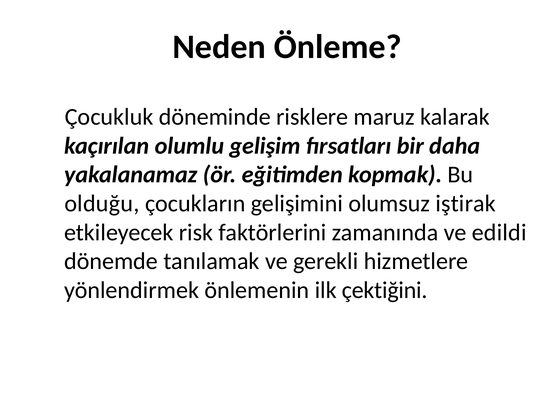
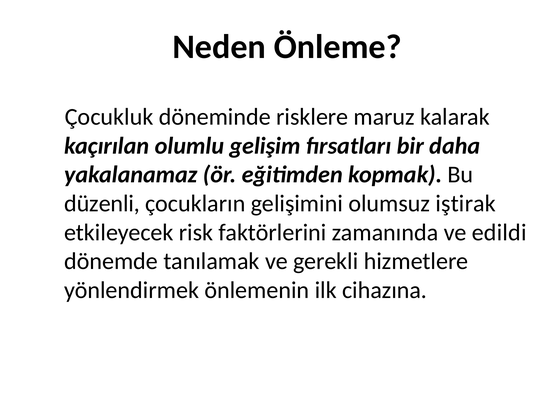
olduğu: olduğu -> düzenli (102, 204)
çektiğini: çektiğini -> cihazına (385, 290)
